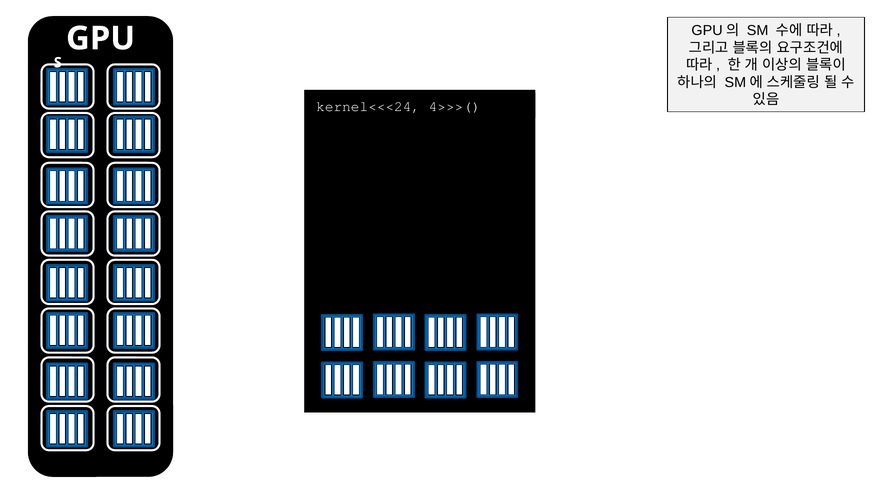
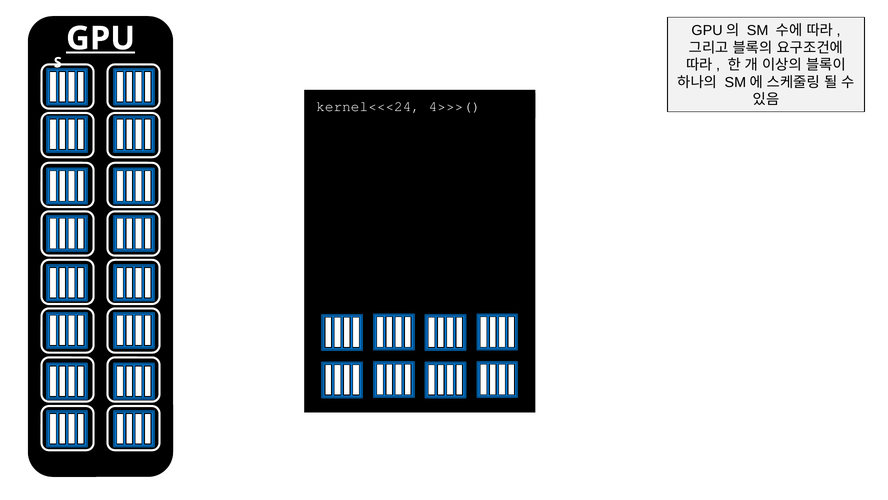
GPU underline: none -> present (101, 38)
